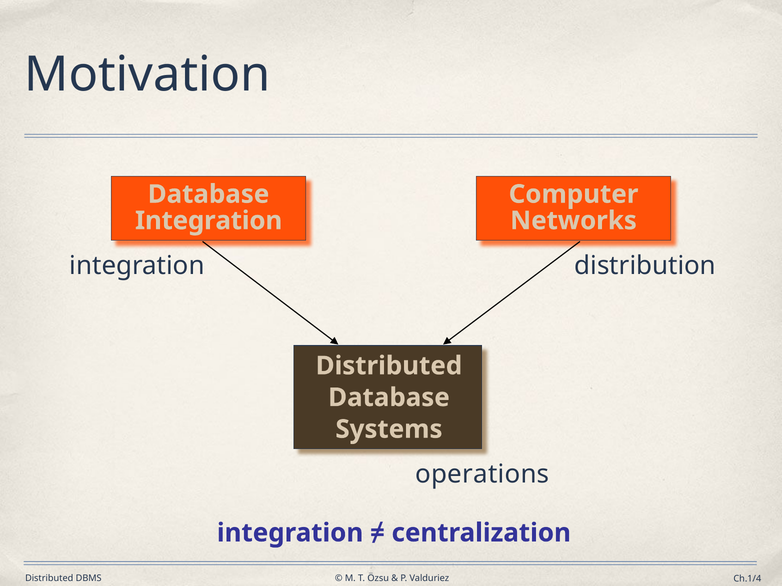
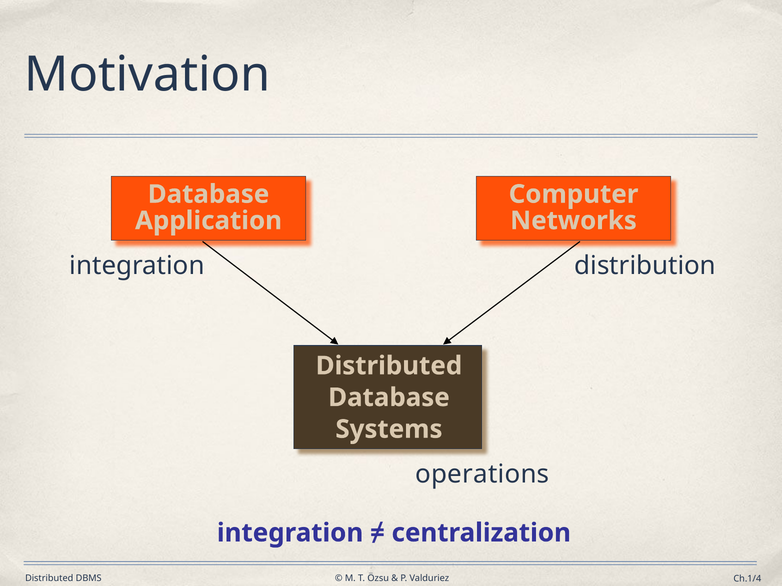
Integration: Integration -> Application (209, 221)
